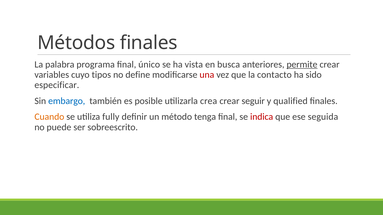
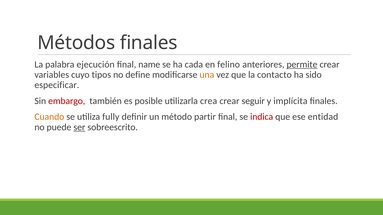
programa: programa -> ejecución (96, 65)
único: único -> name (149, 65)
vista: vista -> cada (194, 65)
busca: busca -> felino (229, 65)
una colour: red -> orange (207, 75)
embargo colour: blue -> red (67, 101)
qualified: qualified -> implícita (290, 101)
tenga: tenga -> partir (205, 117)
seguida: seguida -> entidad (323, 117)
ser underline: none -> present (79, 127)
